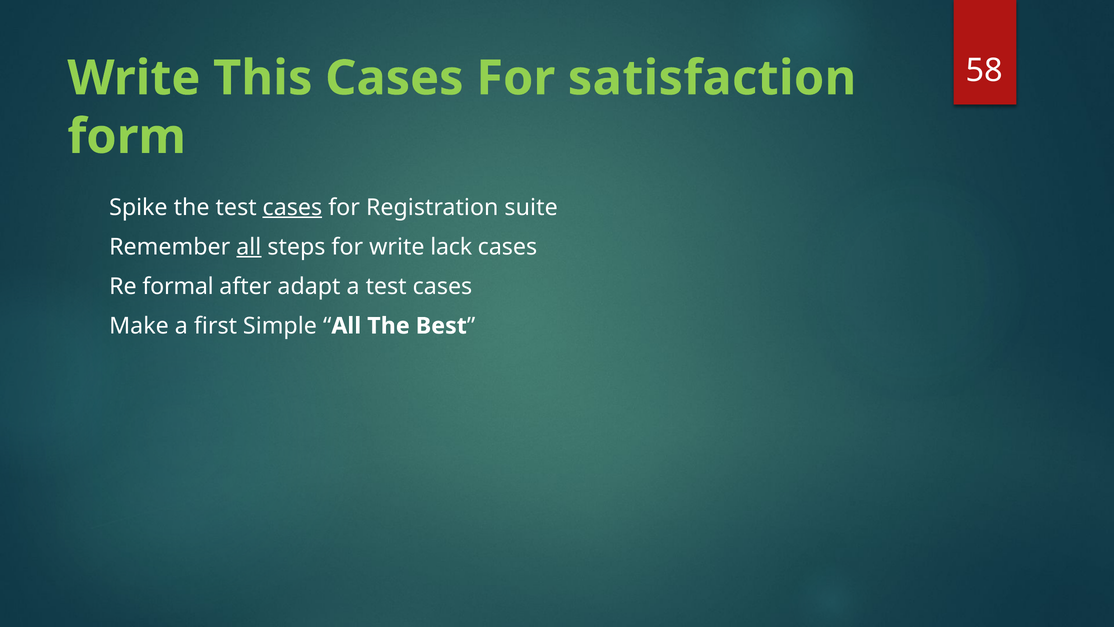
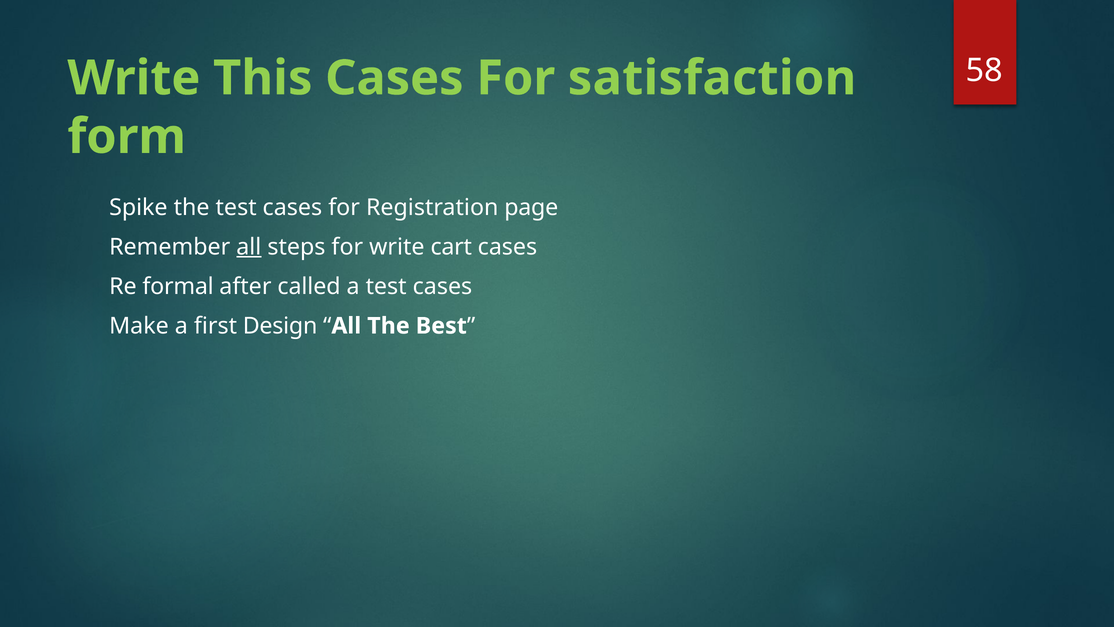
cases underline: present -> none (292, 207)
suite: suite -> page (531, 207)
lack: lack -> cart (451, 247)
adapt: adapt -> called (309, 286)
Simple: Simple -> Design (280, 326)
